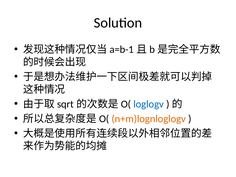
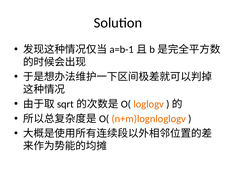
loglogv colour: blue -> orange (149, 104)
